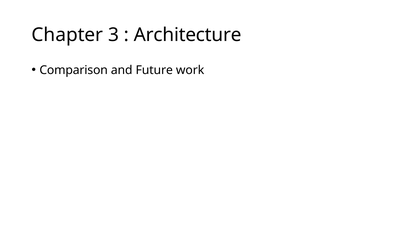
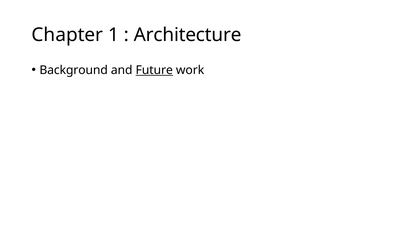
3: 3 -> 1 (114, 35)
Comparison: Comparison -> Background (74, 70)
Future underline: none -> present (154, 70)
